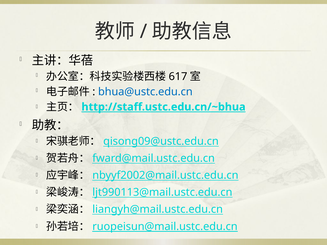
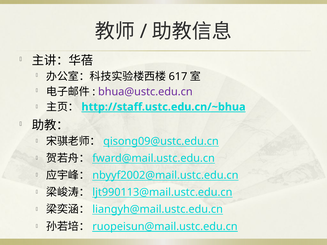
bhua@ustc.edu.cn colour: blue -> purple (145, 92)
